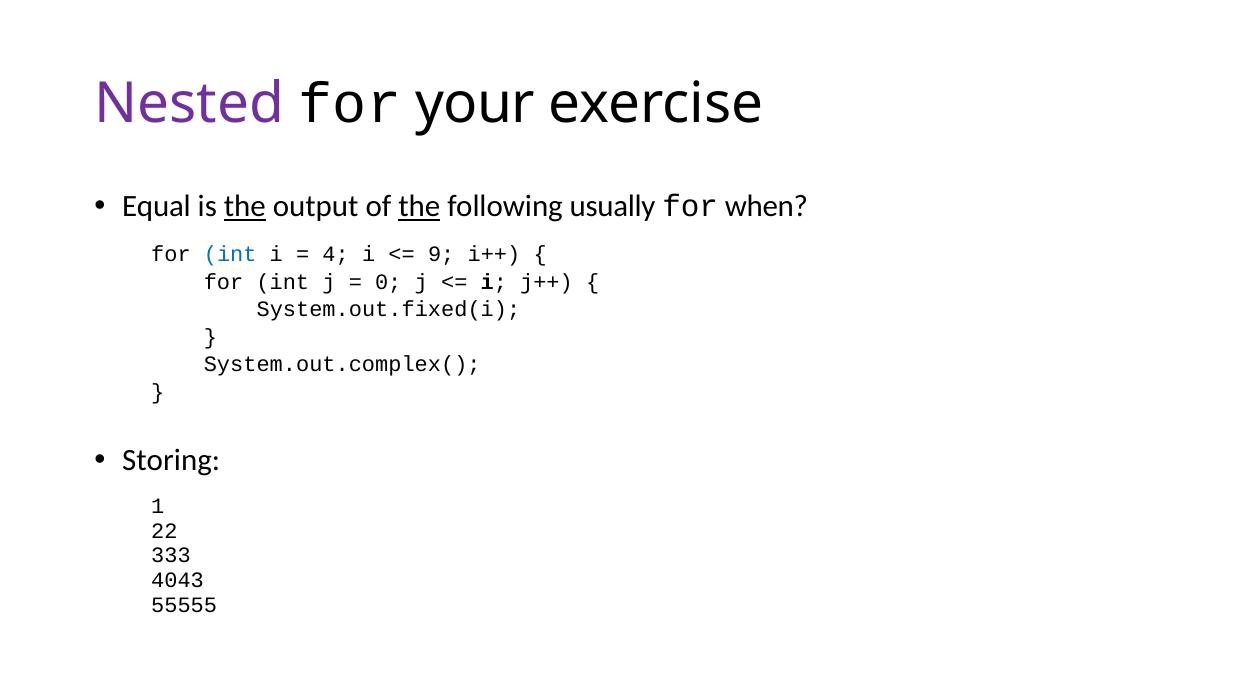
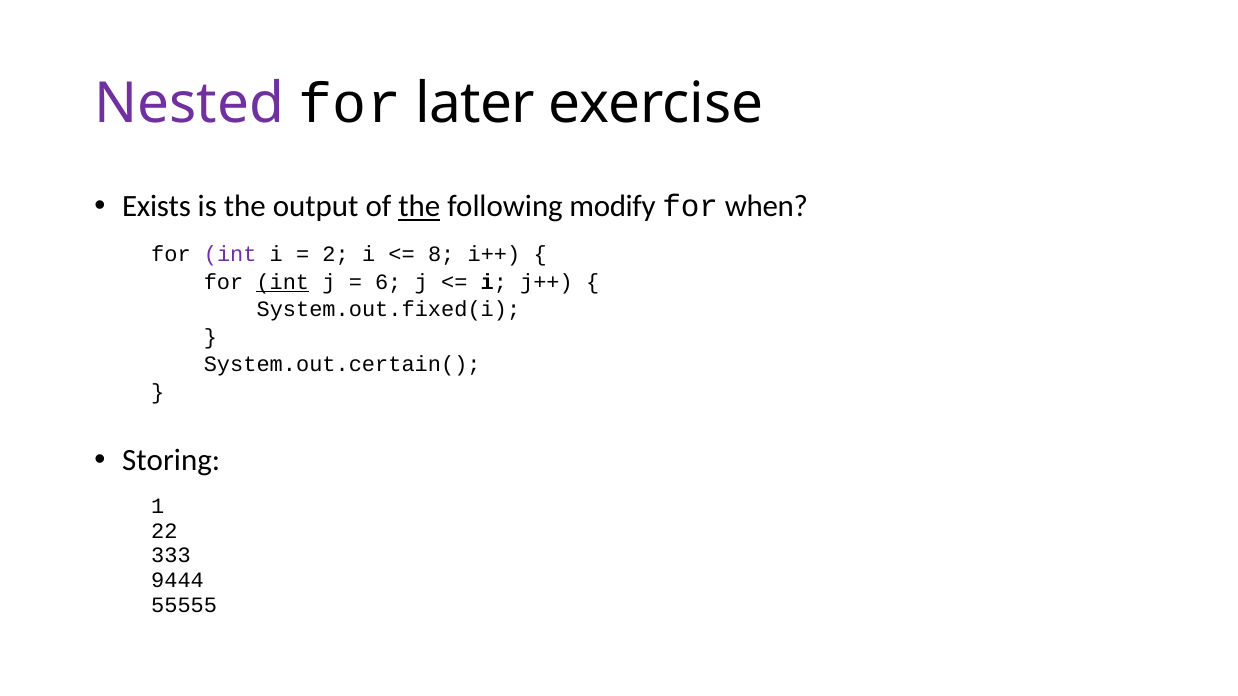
your: your -> later (475, 104)
Equal: Equal -> Exists (156, 207)
the underline: present -> none (245, 207)
usually: usually -> modify (612, 207)
int colour: blue -> purple (230, 255)
4: 4 -> 2 (336, 255)
9: 9 -> 8 (441, 255)
int underline: none -> present (283, 282)
0: 0 -> 6 (388, 282)
System.out.complex(: System.out.complex( -> System.out.certain( (342, 364)
4043: 4043 -> 9444 (178, 581)
